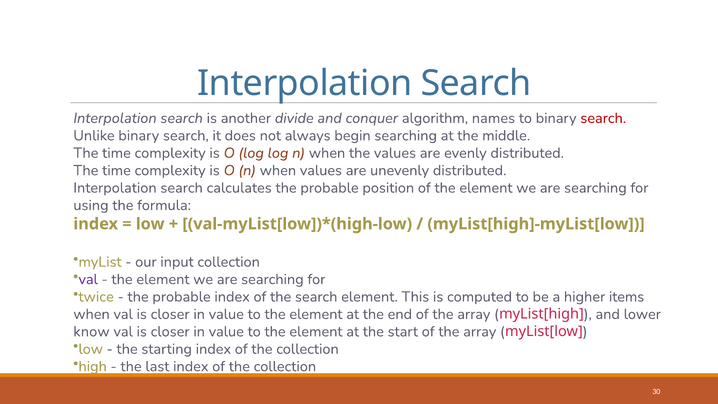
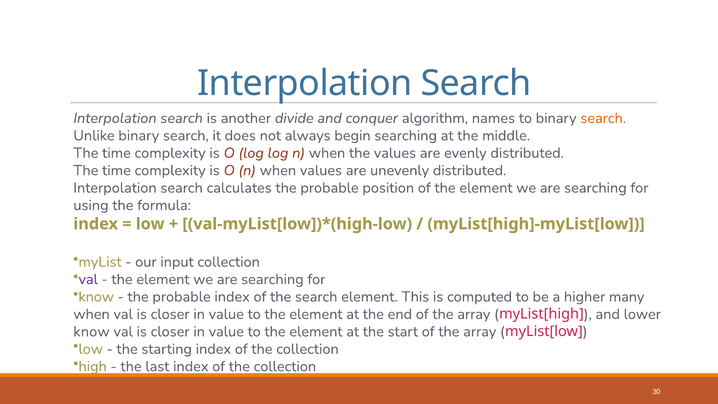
search colour: red -> orange (603, 118)
twice: twice -> know (96, 297)
items: items -> many (627, 297)
